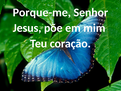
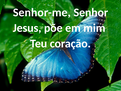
Porque-me: Porque-me -> Senhor-me (42, 12)
